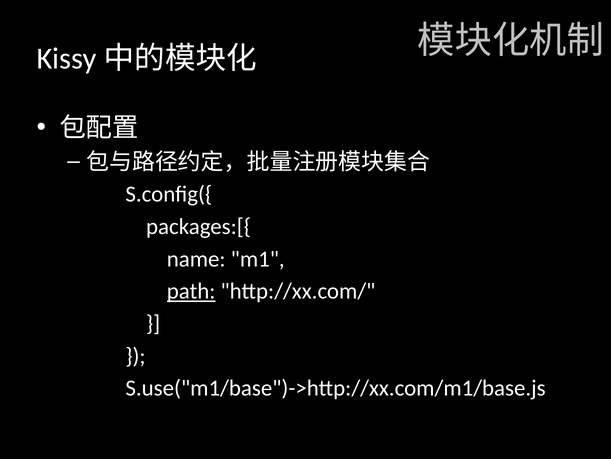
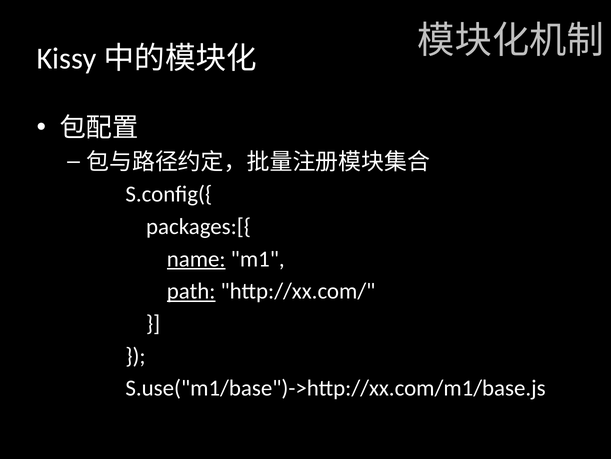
name underline: none -> present (196, 259)
